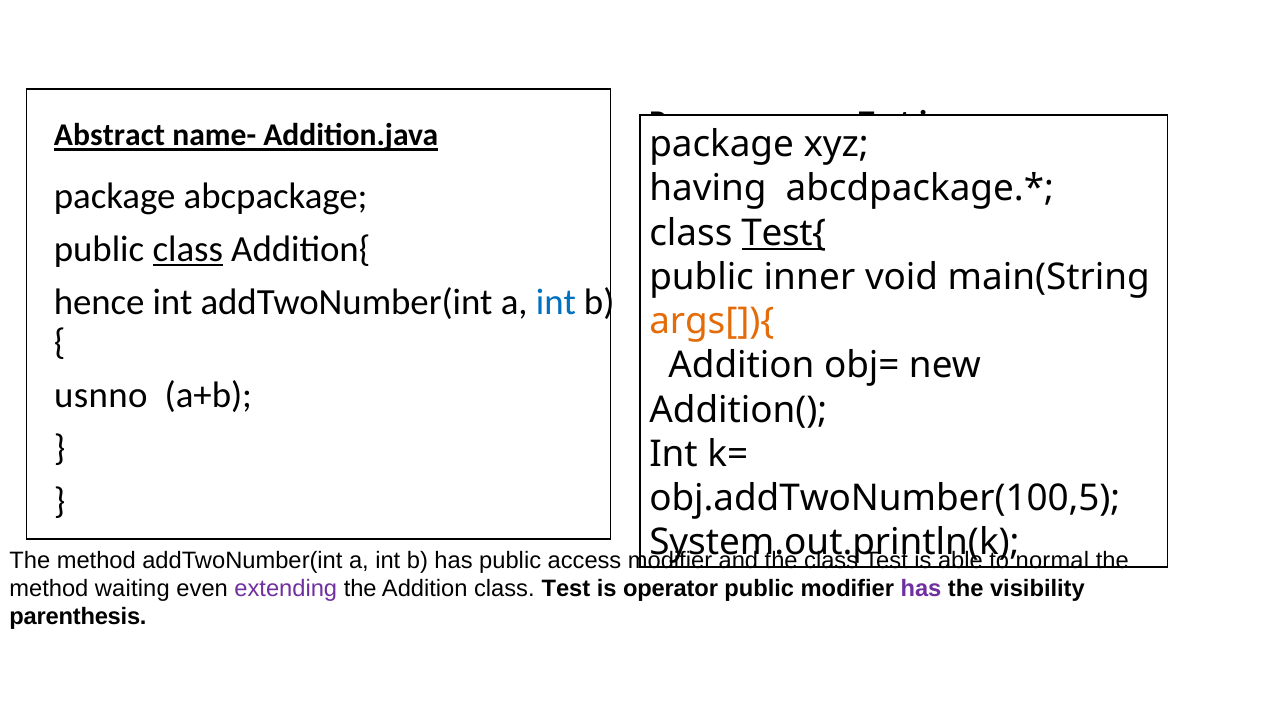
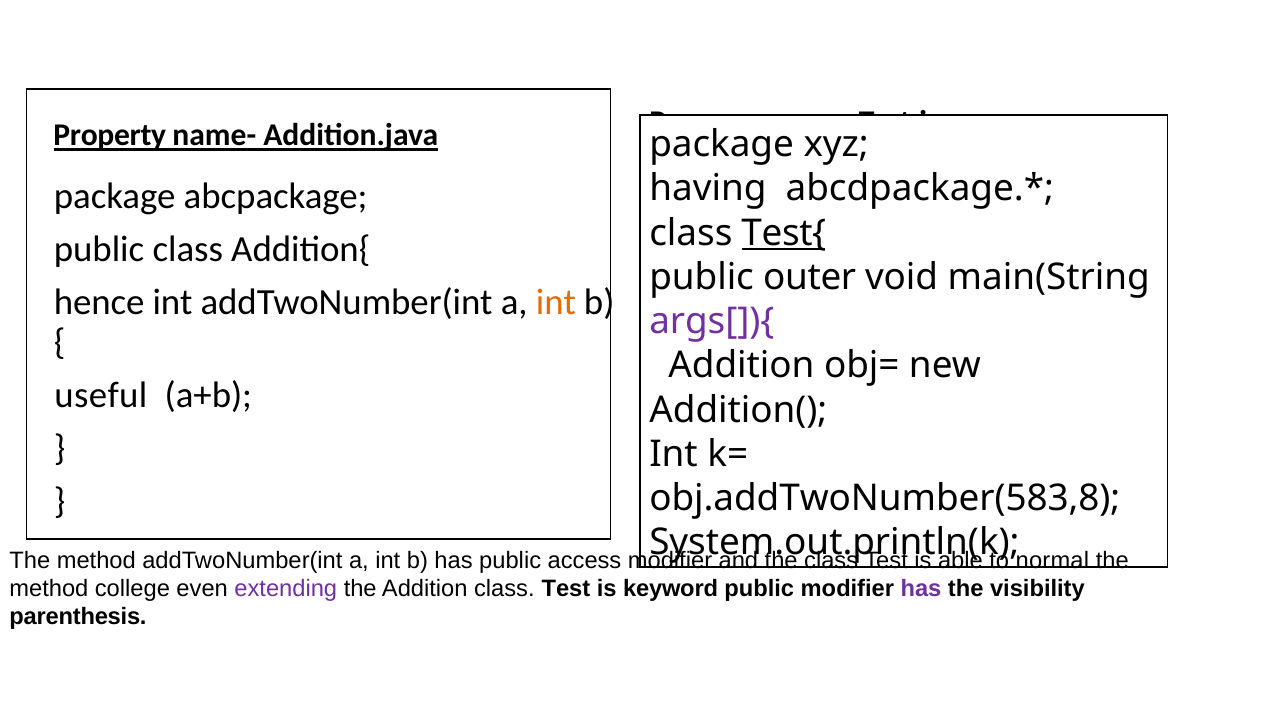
Abstract: Abstract -> Property (110, 135)
class underline: present -> none (188, 249)
inner: inner -> outer (810, 277)
int colour: blue -> orange (556, 302)
args[]){ colour: orange -> purple (712, 321)
usnno: usnno -> useful (101, 395)
obj.addTwoNumber(100,5: obj.addTwoNumber(100,5 -> obj.addTwoNumber(583,8 (885, 498)
waiting: waiting -> college (132, 589)
operator: operator -> keyword (671, 589)
